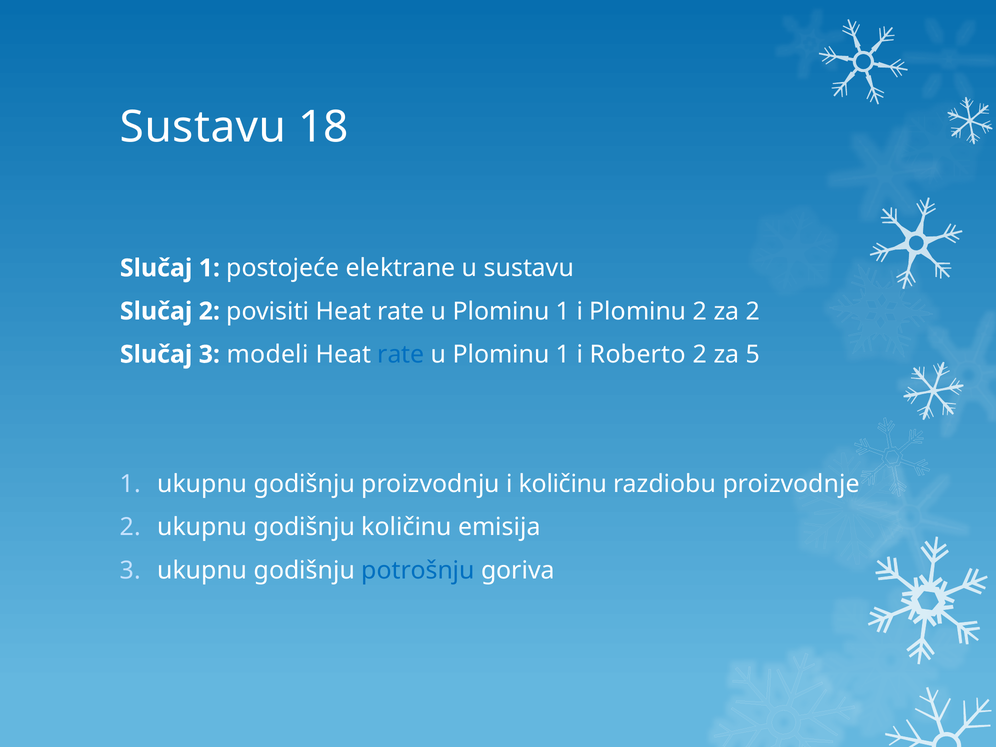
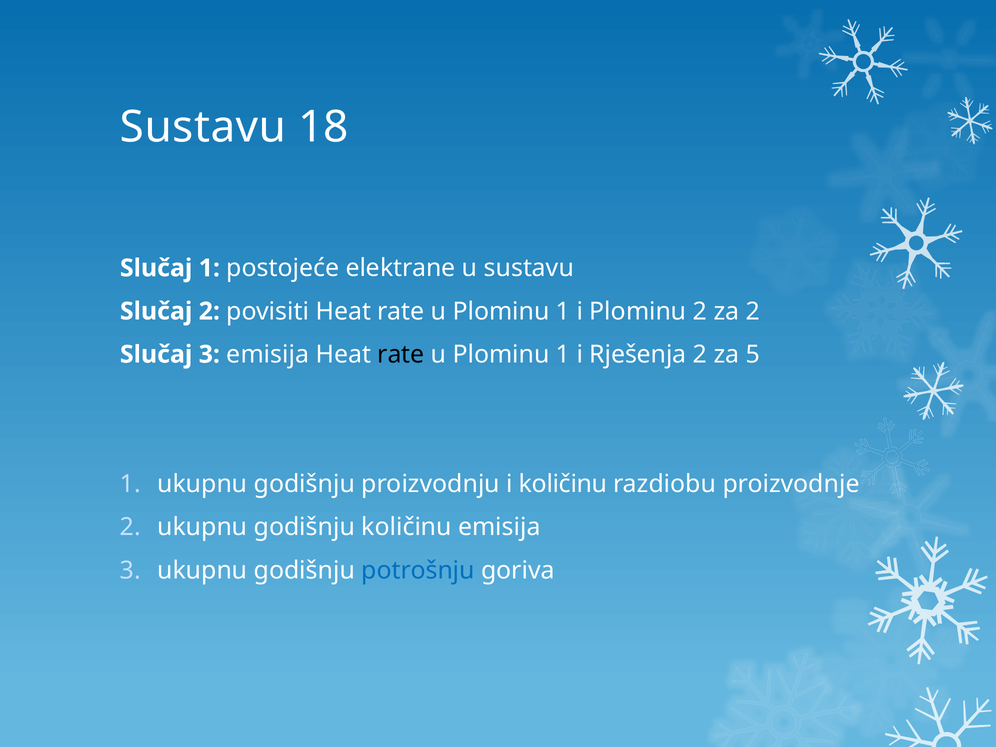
3 modeli: modeli -> emisija (268, 354)
rate colour: blue -> black (401, 354)
Roberto: Roberto -> Rješenja (638, 354)
